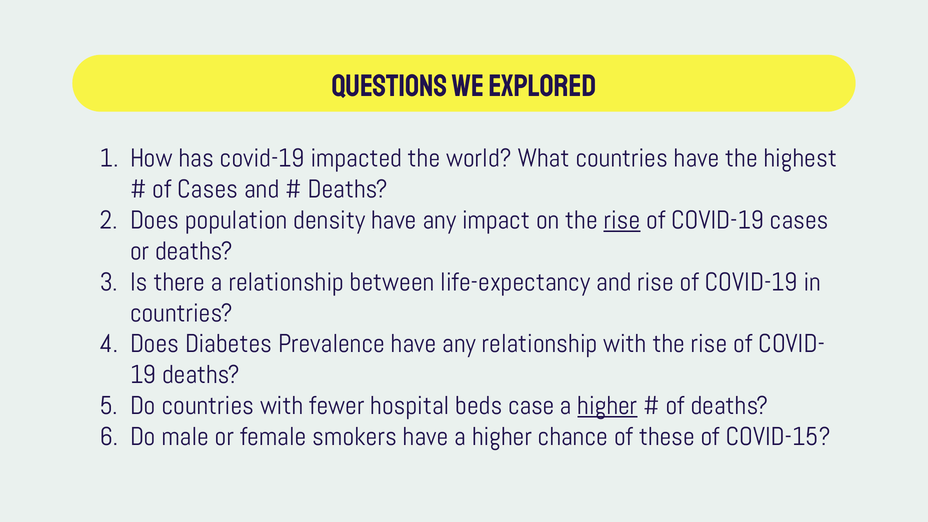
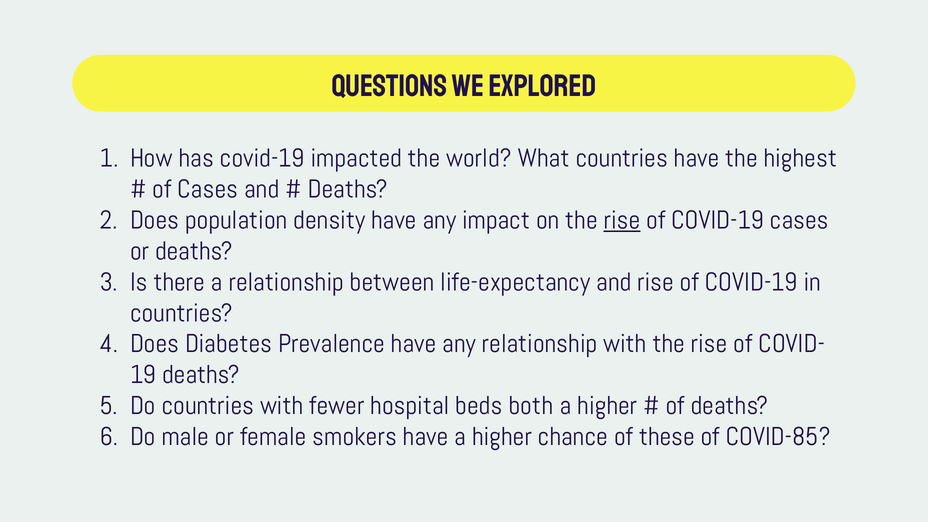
case: case -> both (531, 406)
higher underline: present -> none (607, 406)
COVID-15: COVID-15 -> COVID-85 (778, 437)
